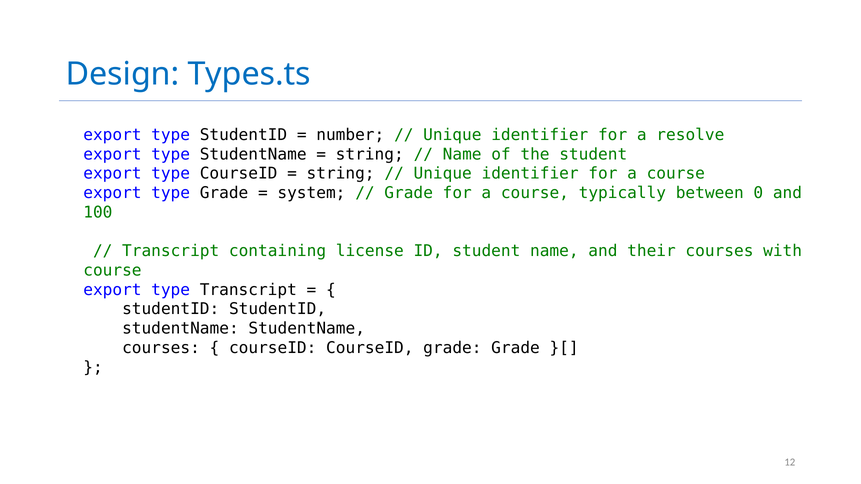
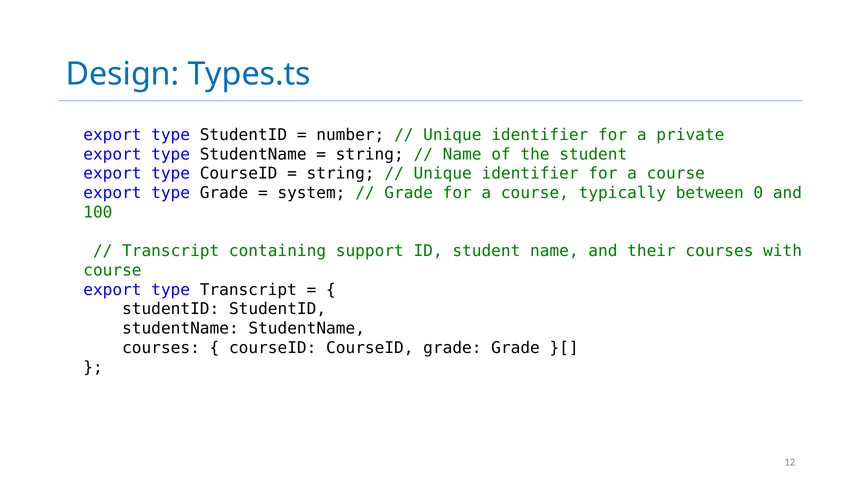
resolve: resolve -> private (690, 135)
license: license -> support (370, 251)
